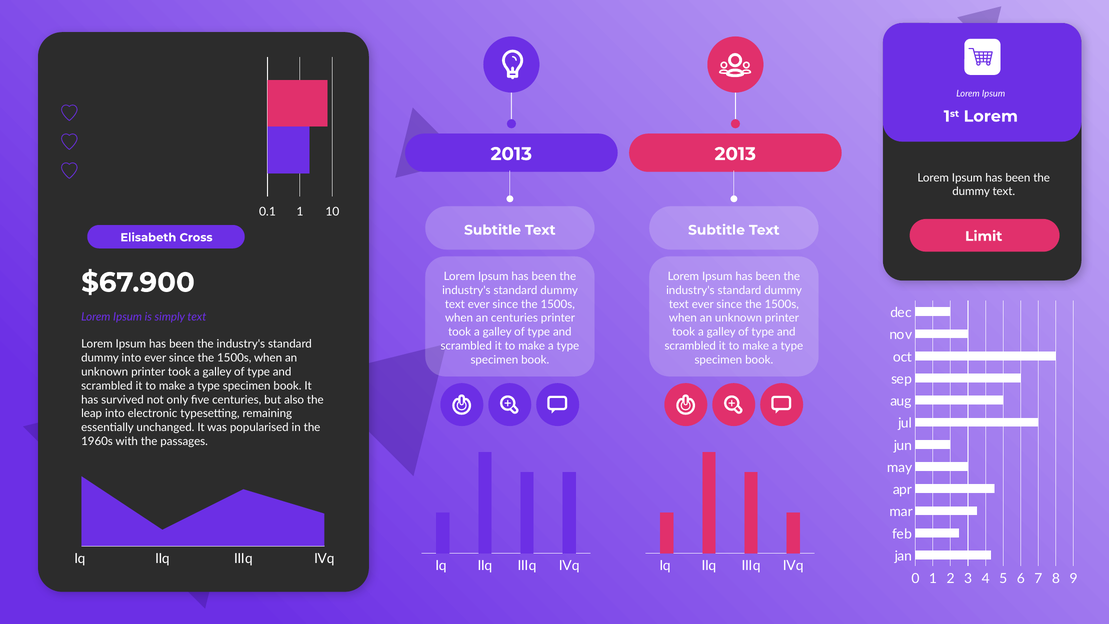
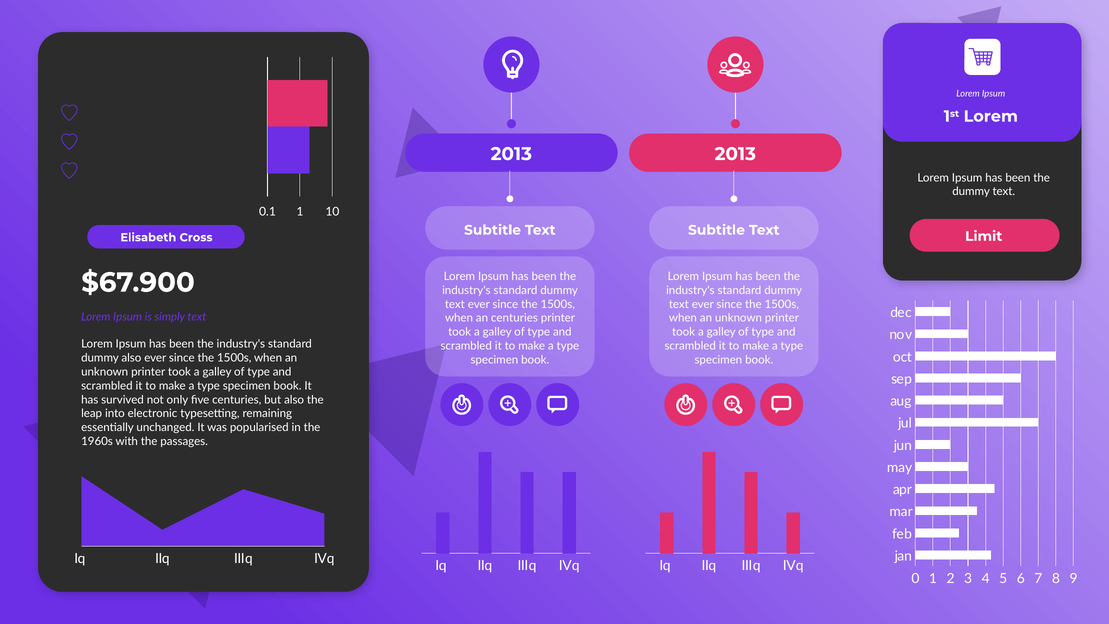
dummy into: into -> also (131, 358)
